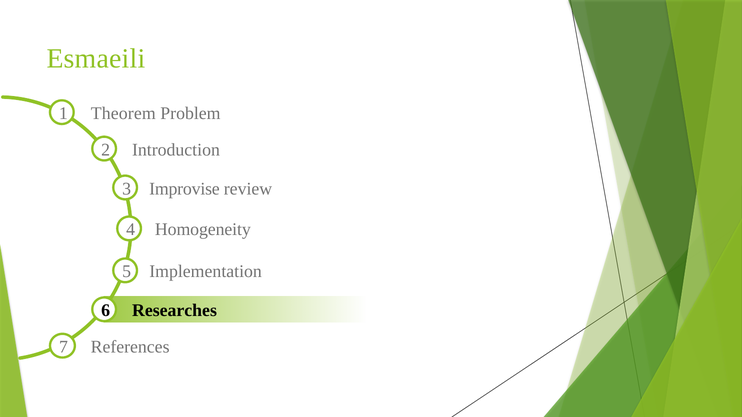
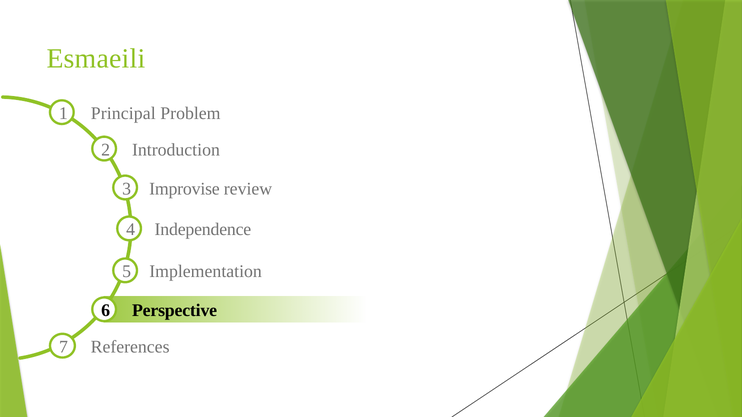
Theorem: Theorem -> Principal (123, 113)
Homogeneity: Homogeneity -> Independence (203, 230)
Researches: Researches -> Perspective (175, 311)
